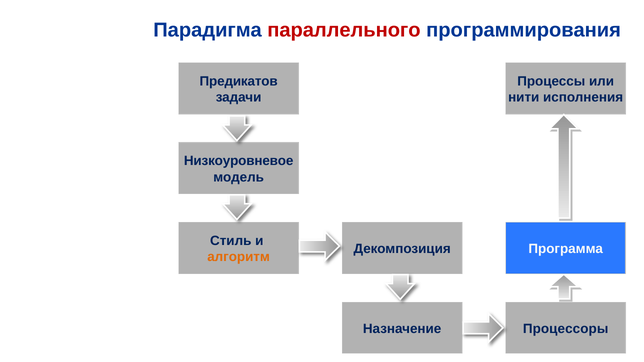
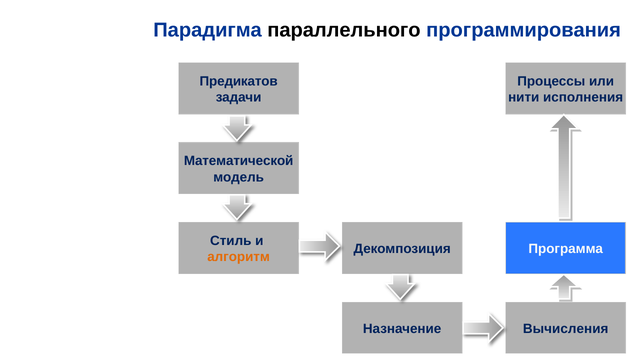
параллельного colour: red -> black (344, 30)
Низкоуровневое: Низкоуровневое -> Математической (239, 161)
Процессоры: Процессоры -> Вычисления (566, 329)
